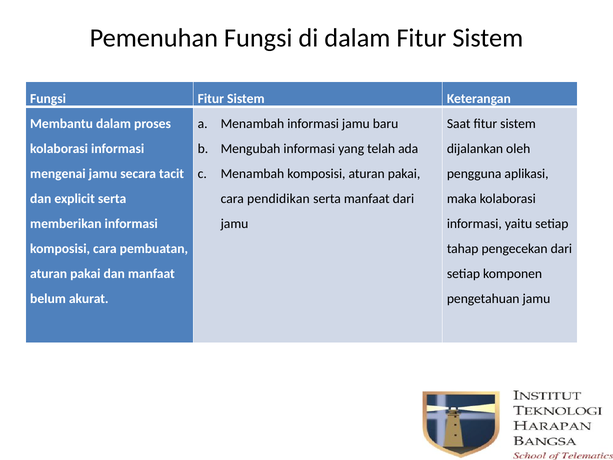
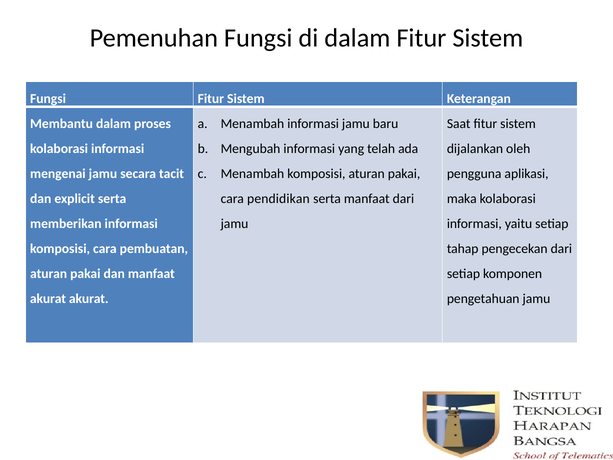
belum: belum -> akurat (48, 298)
